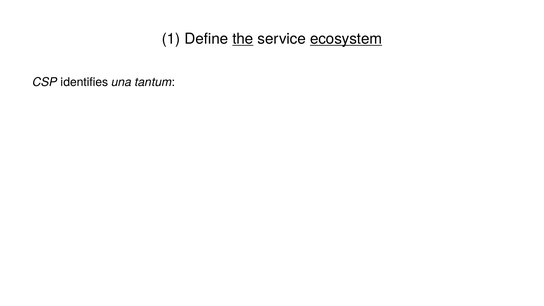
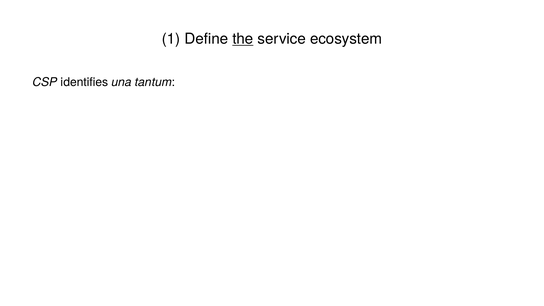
ecosystem underline: present -> none (346, 39)
